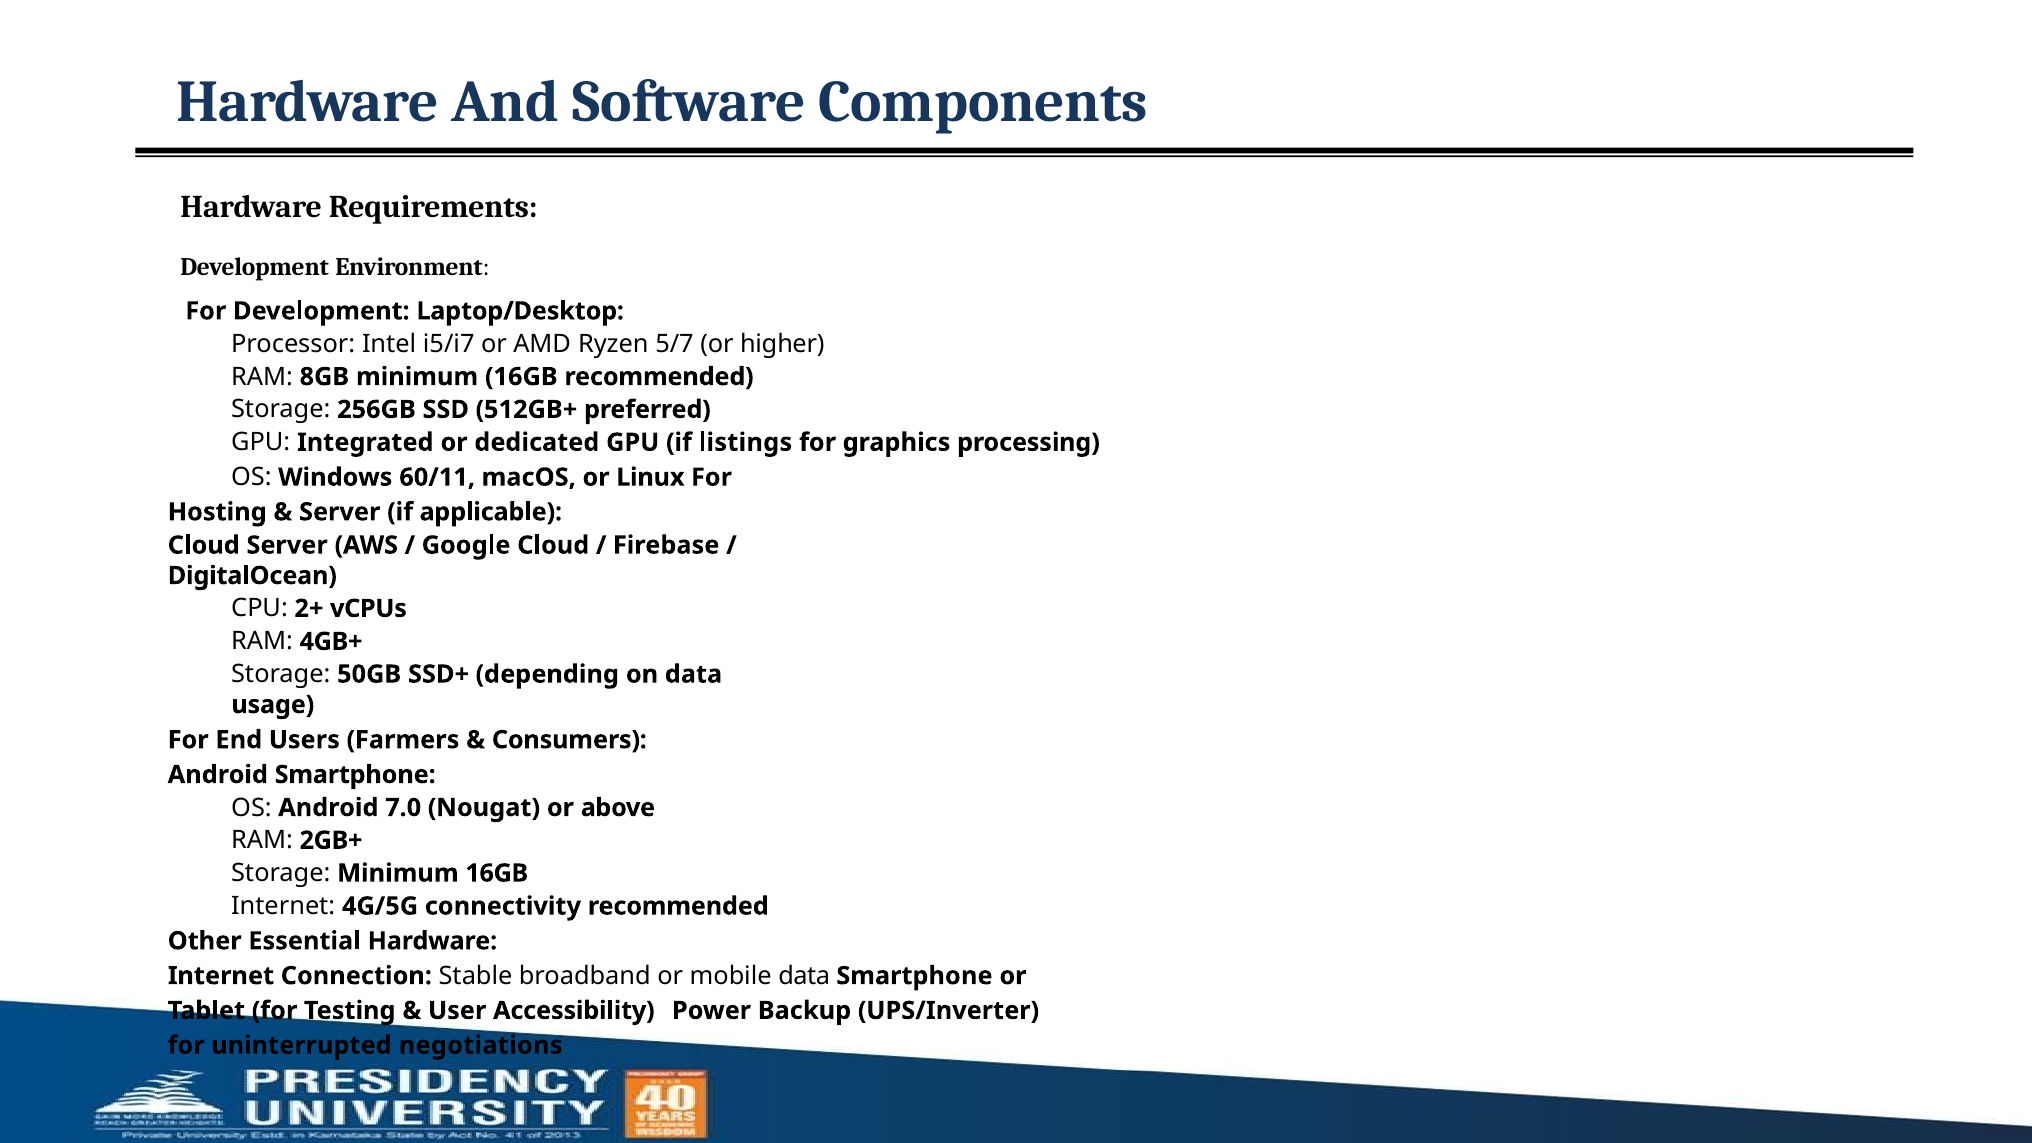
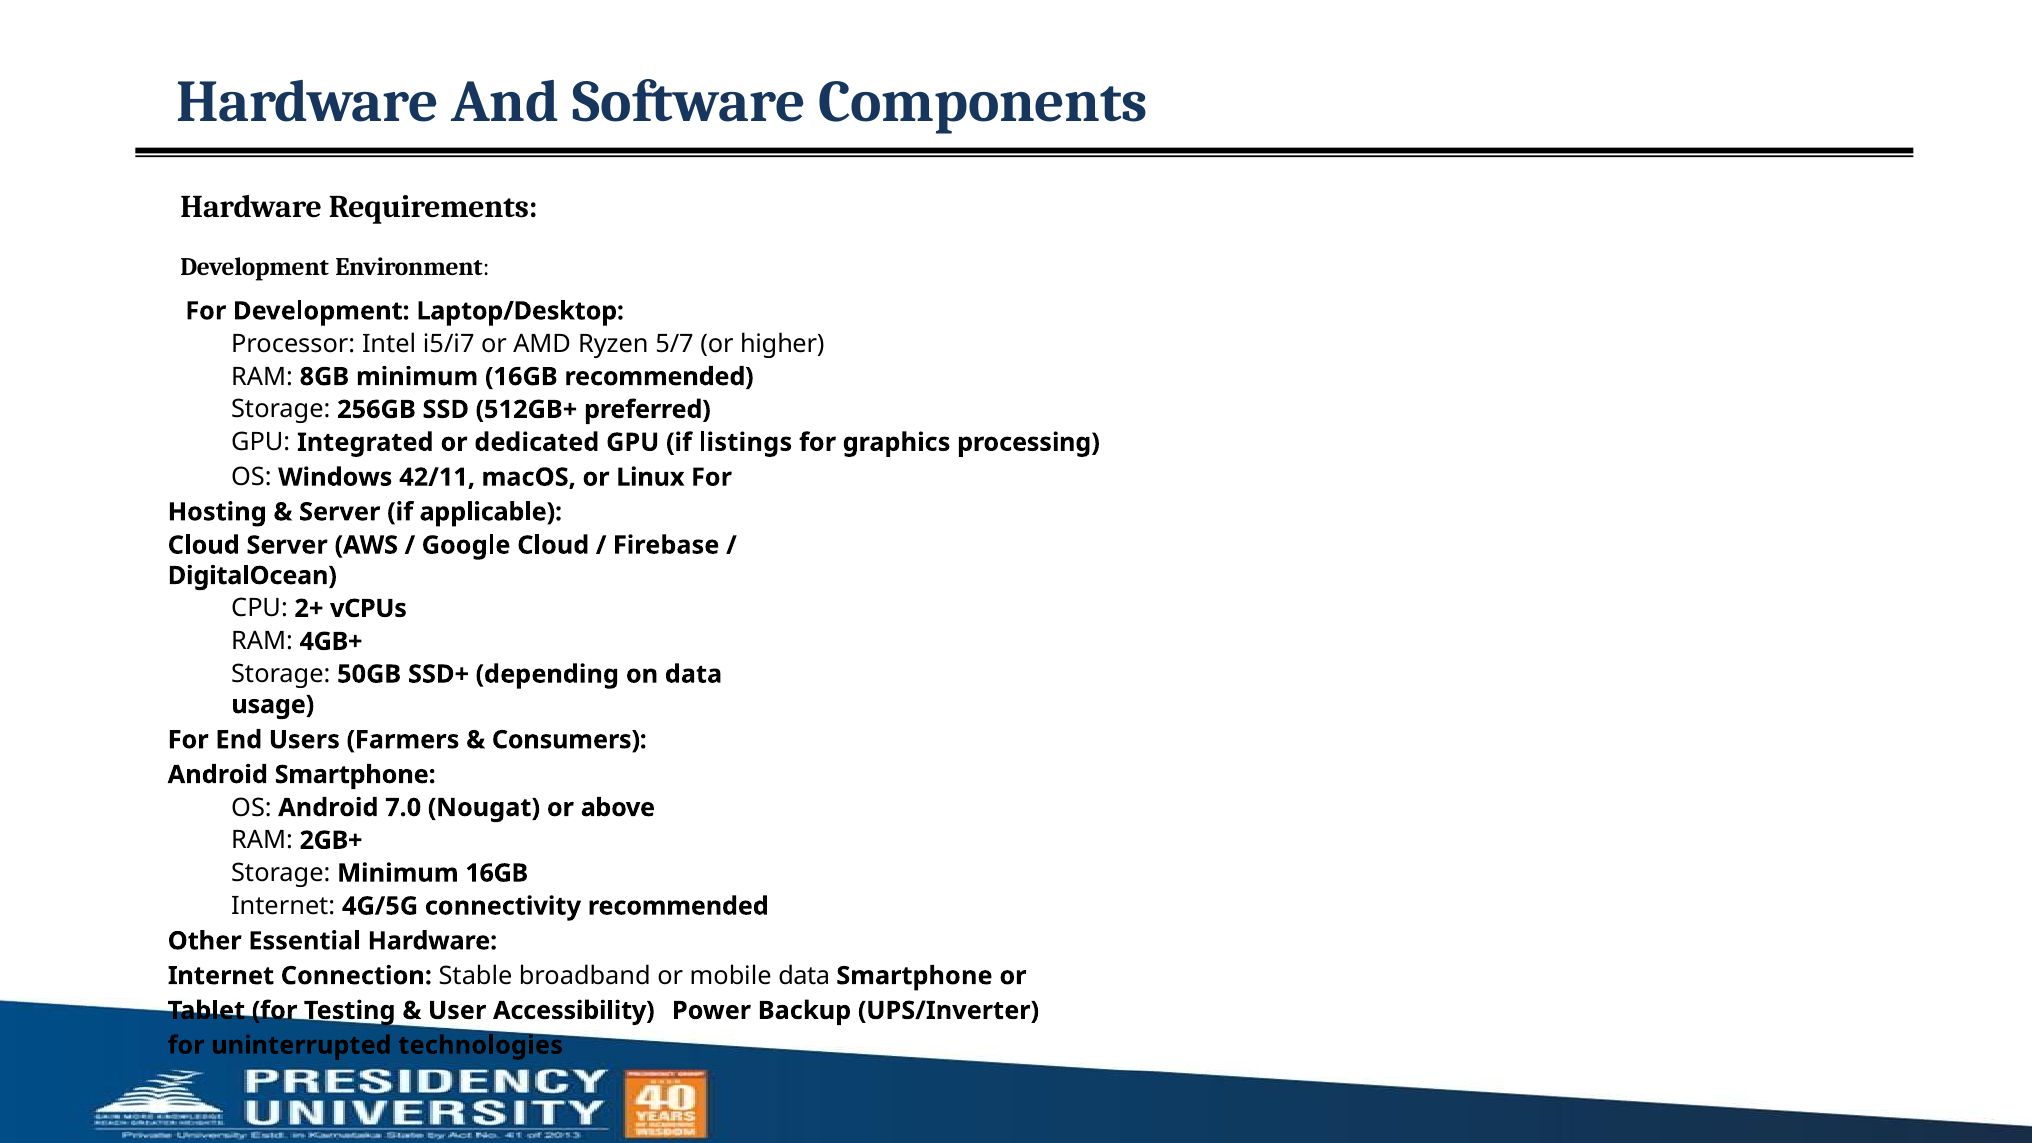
60/11: 60/11 -> 42/11 (437, 477)
negotiations: negotiations -> technologies (481, 1045)
